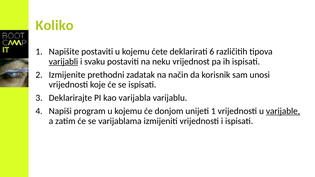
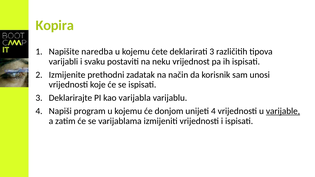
Koliko: Koliko -> Kopira (55, 25)
Napišite postaviti: postaviti -> naredba (97, 52)
deklarirati 6: 6 -> 3 (212, 52)
varijabli underline: present -> none (63, 62)
unijeti 1: 1 -> 4 (213, 111)
